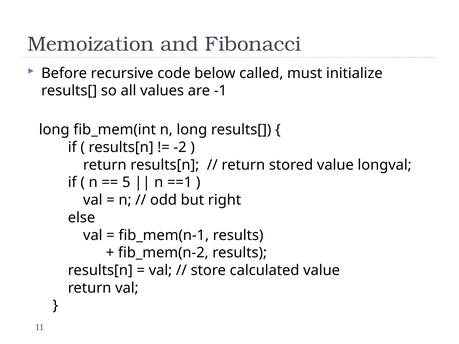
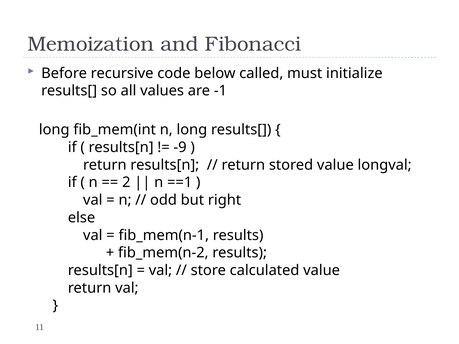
-2: -2 -> -9 (180, 147)
5: 5 -> 2 (126, 183)
